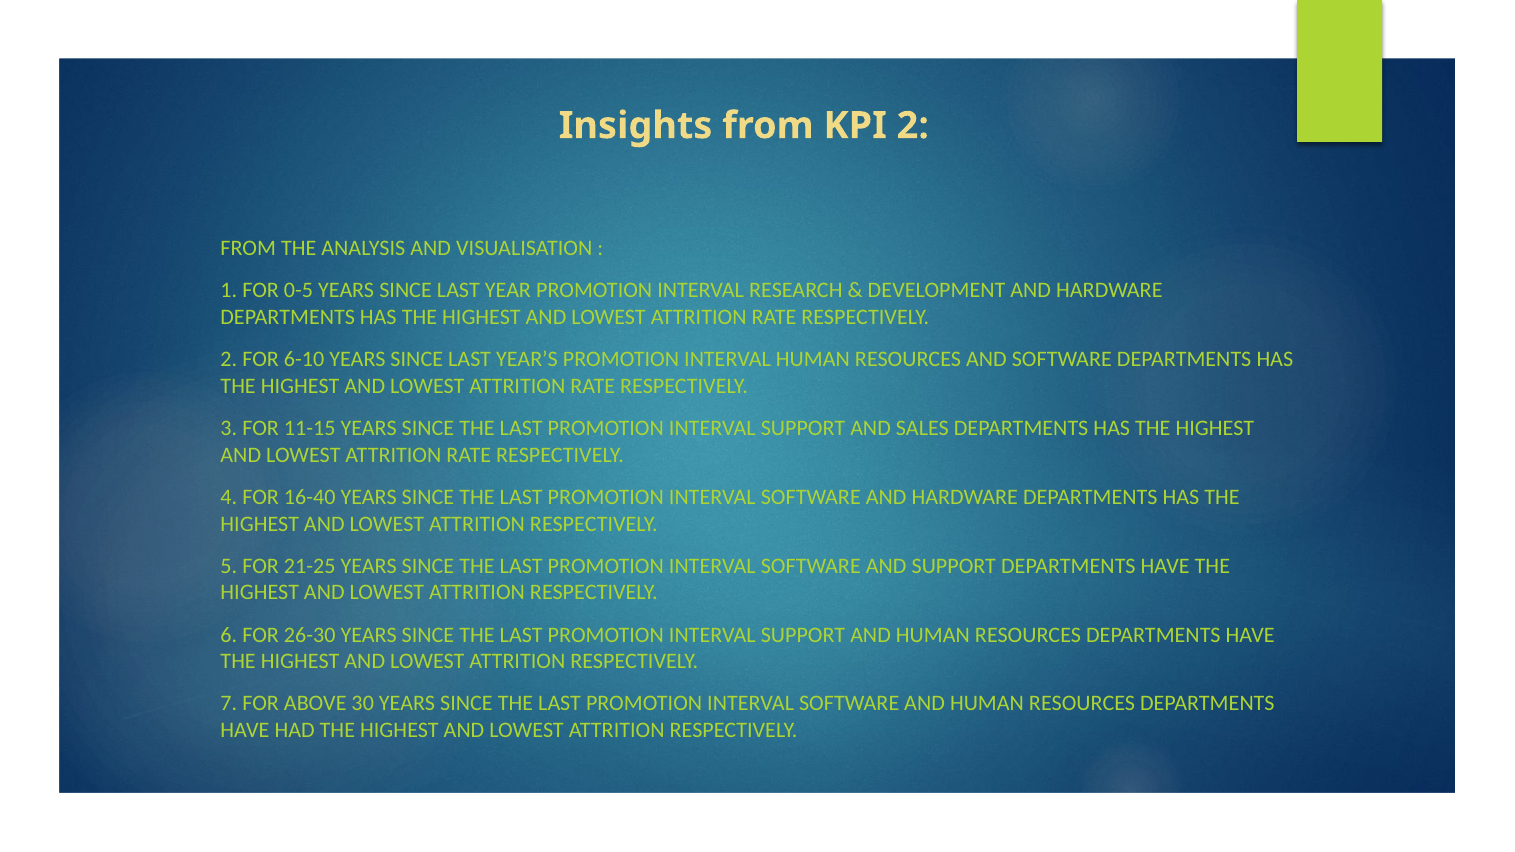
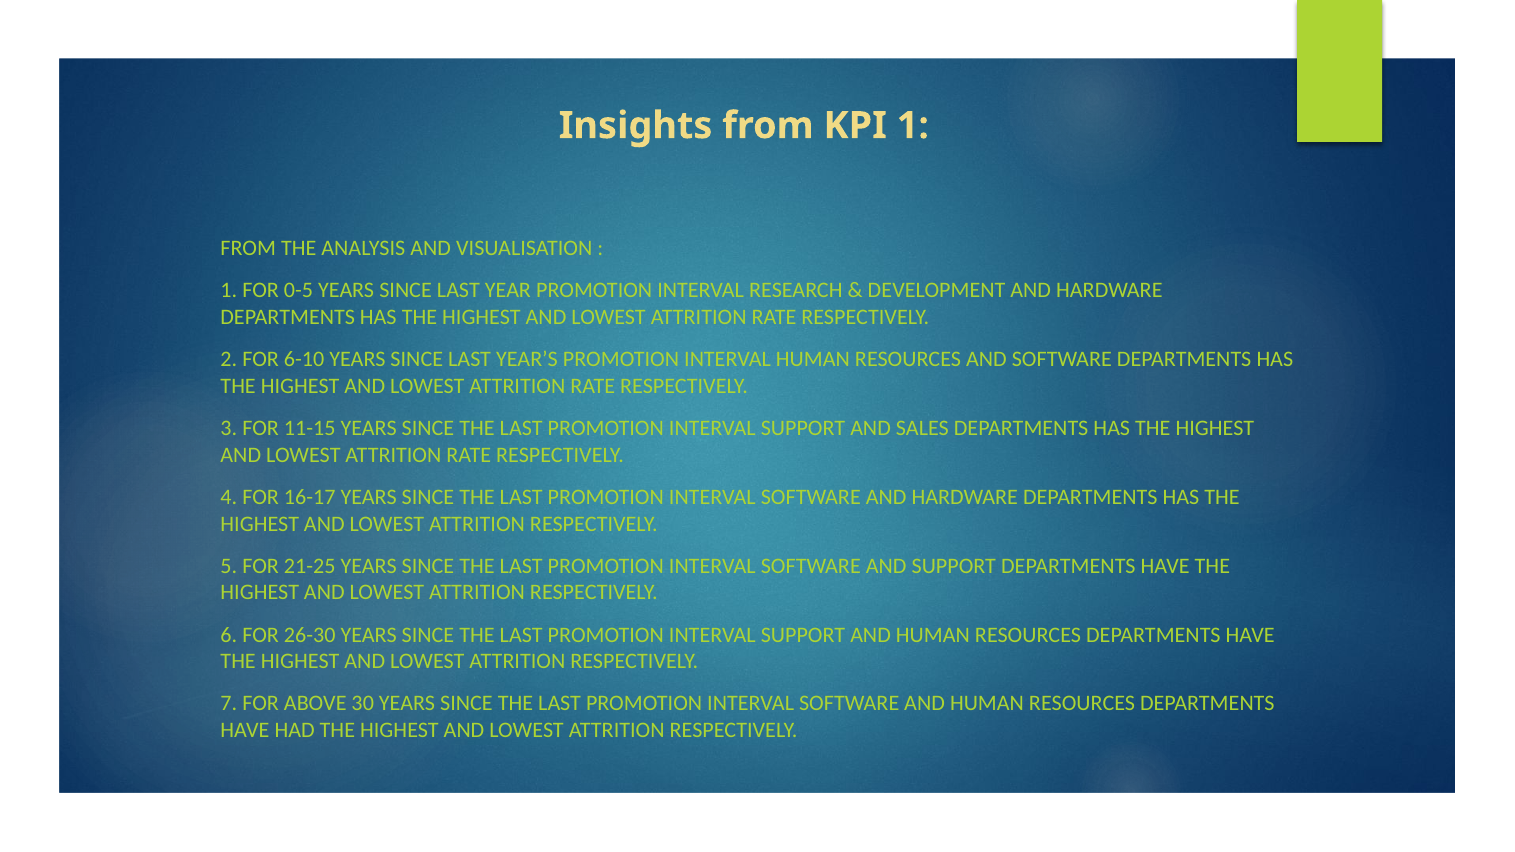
KPI 2: 2 -> 1 (913, 126)
16-40: 16-40 -> 16-17 (310, 497)
